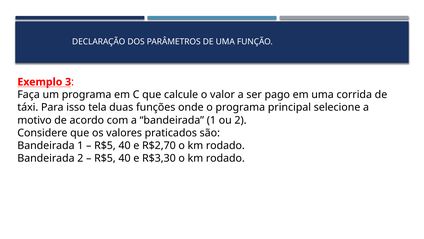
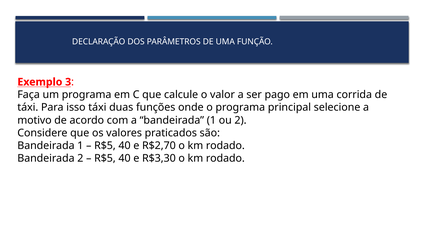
isso tela: tela -> táxi (97, 107)
